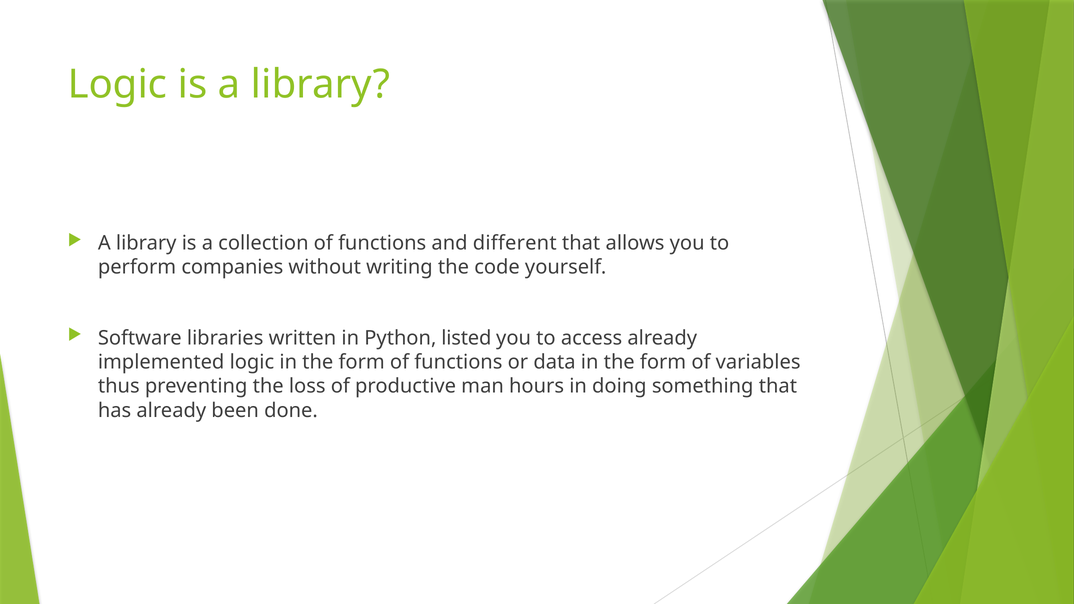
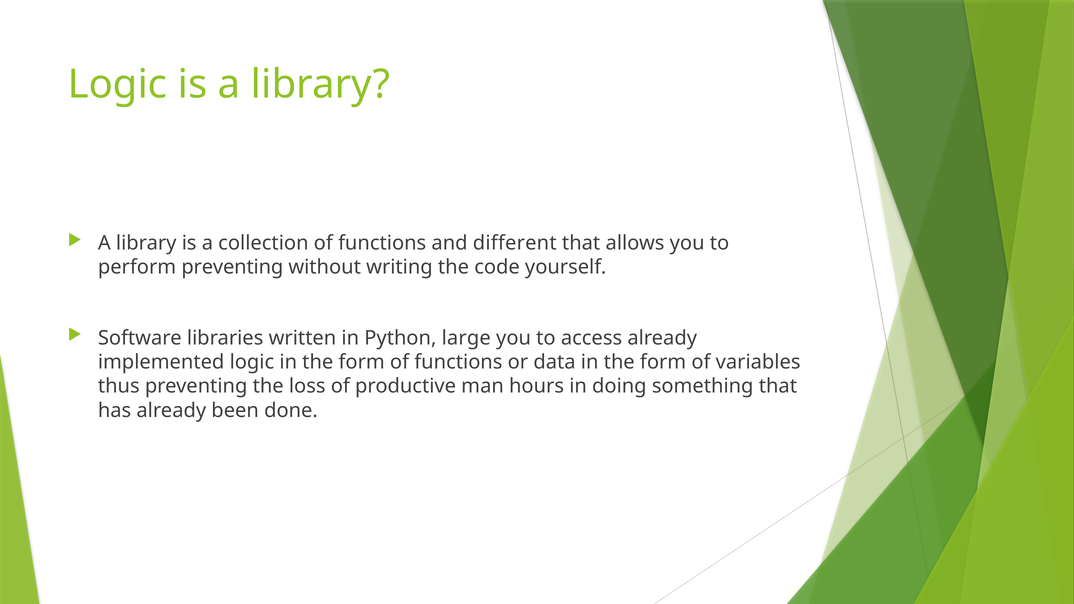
perform companies: companies -> preventing (232, 267)
listed: listed -> large (466, 338)
